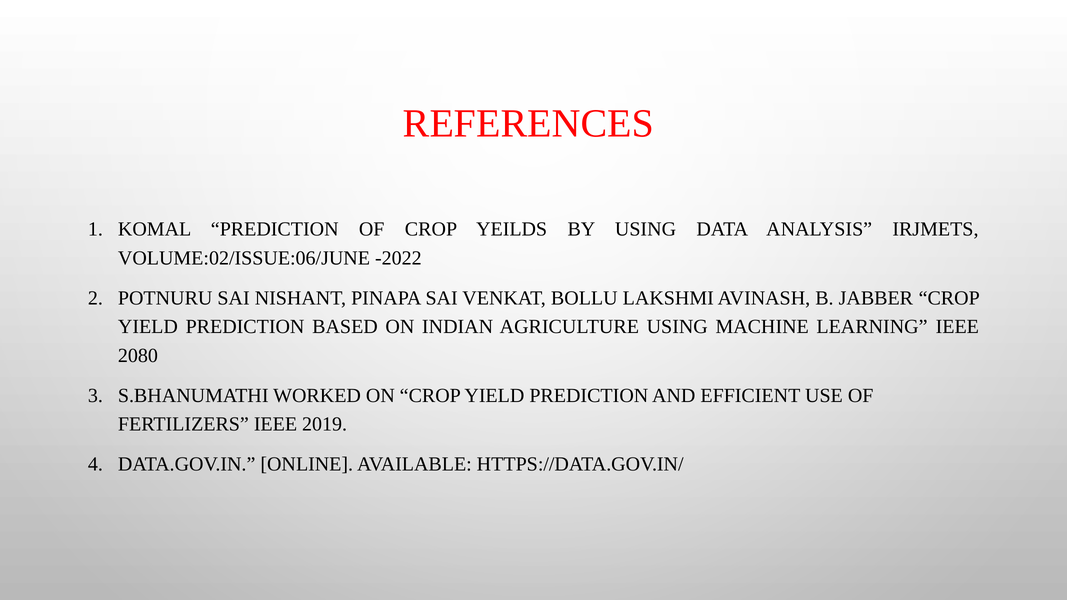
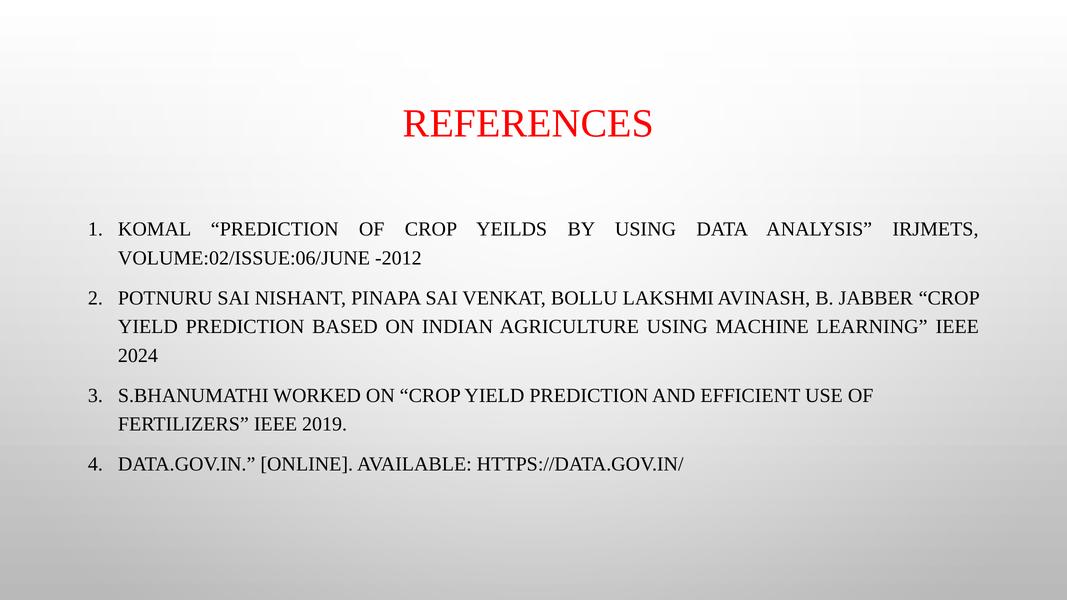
-2022: -2022 -> -2012 (398, 258)
2080: 2080 -> 2024 (138, 356)
